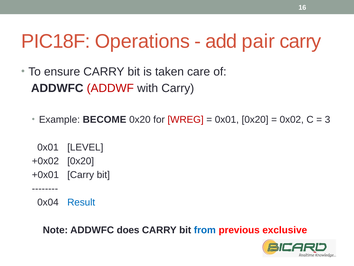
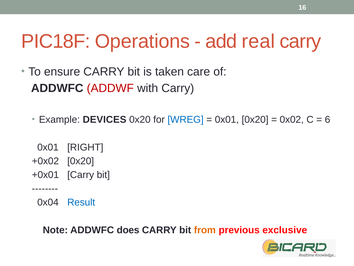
pair: pair -> real (258, 41)
BECOME: BECOME -> DEVICES (105, 119)
WREG colour: red -> blue (186, 119)
3: 3 -> 6 (328, 119)
LEVEL: LEVEL -> RIGHT (85, 147)
from colour: blue -> orange (205, 230)
